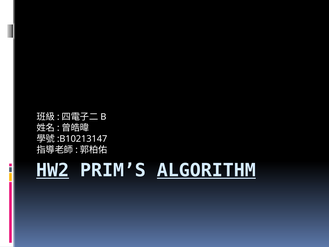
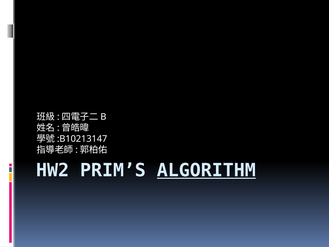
HW2 underline: present -> none (53, 170)
